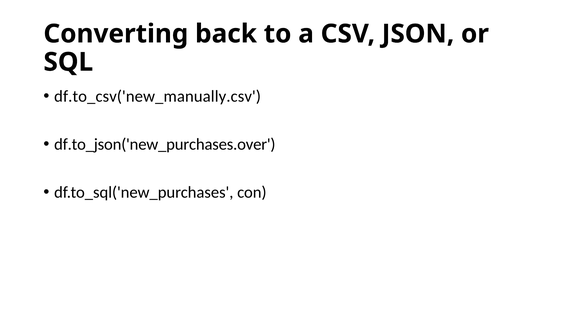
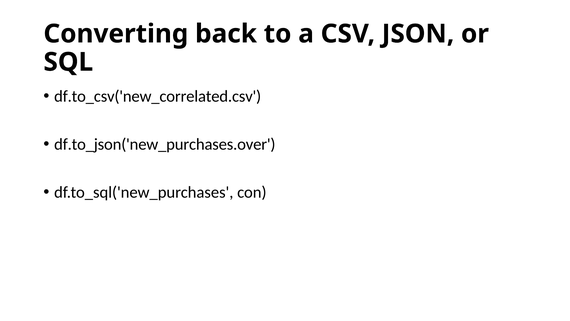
df.to_csv('new_manually.csv: df.to_csv('new_manually.csv -> df.to_csv('new_correlated.csv (158, 96)
